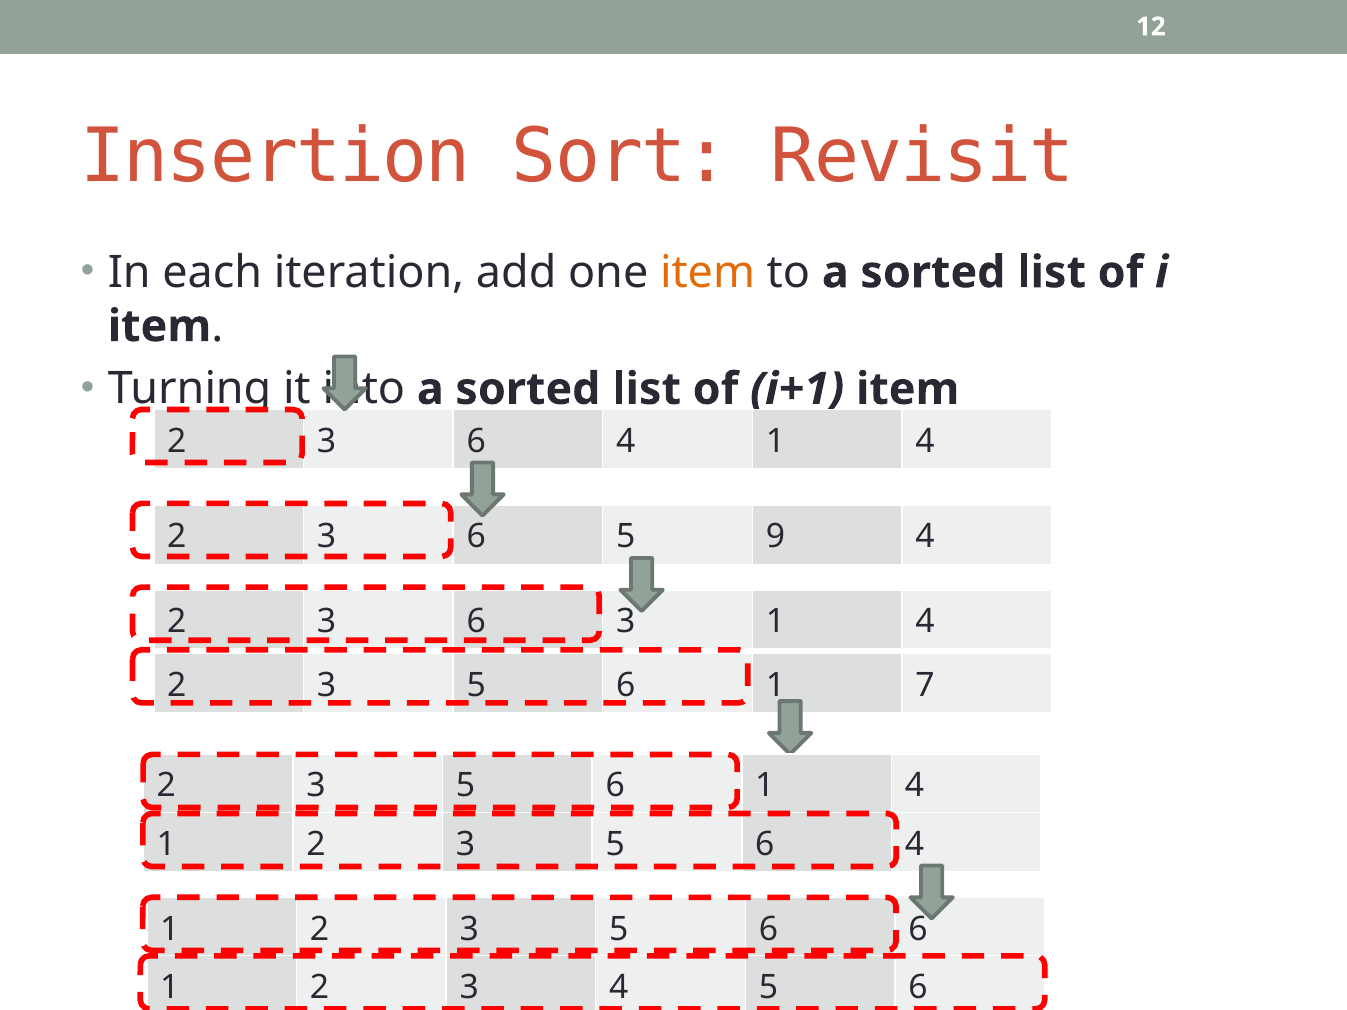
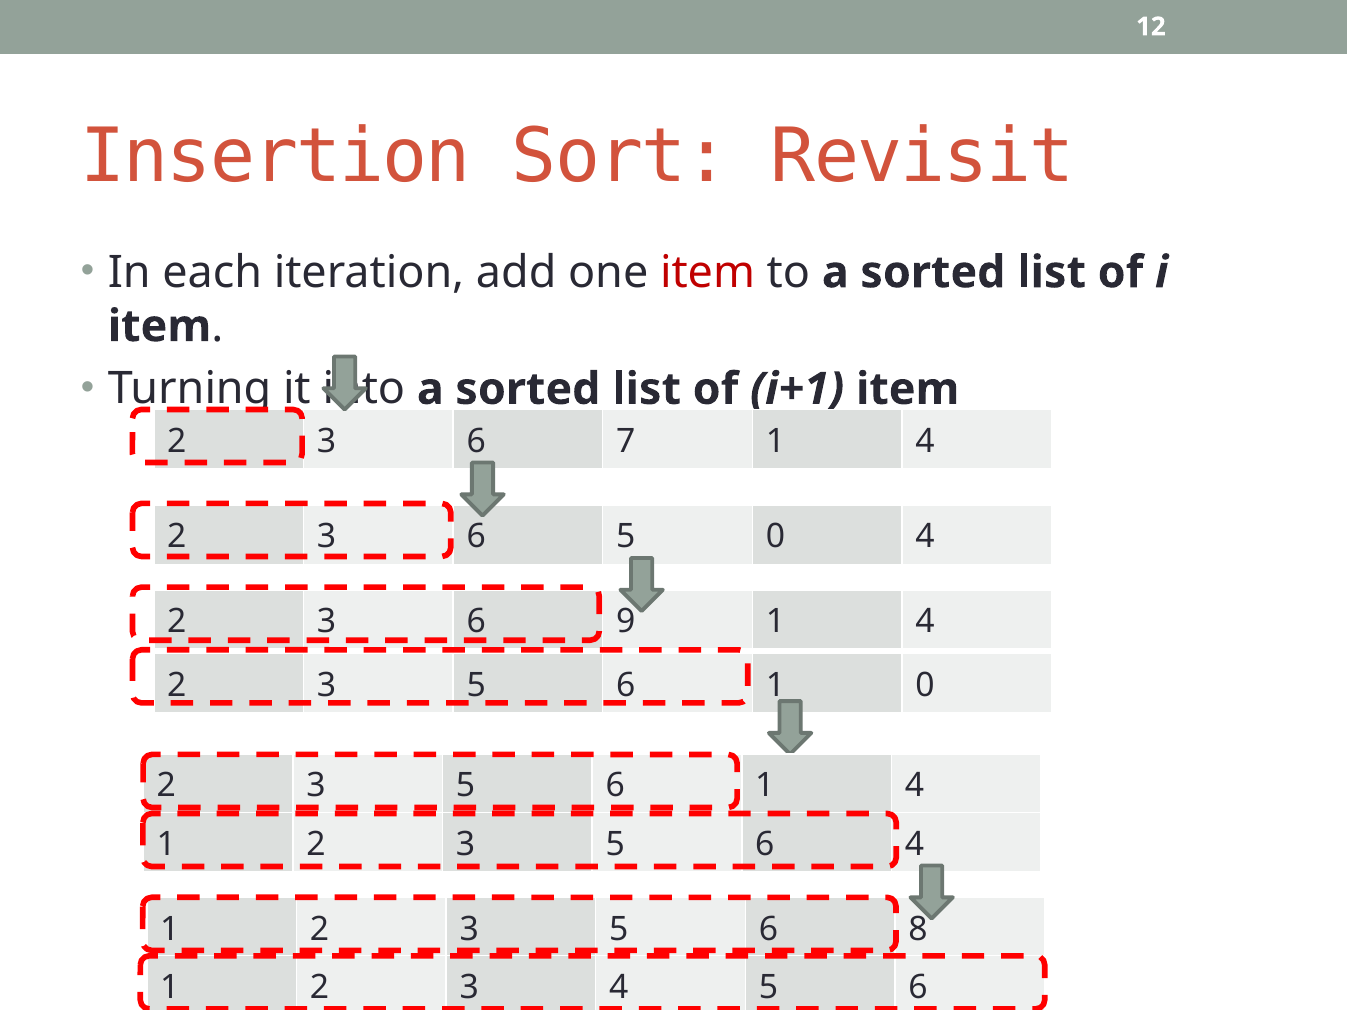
item colour: orange -> red (708, 273)
3 6 4: 4 -> 7 (626, 441)
5 9: 9 -> 0 (775, 537)
3: 3 -> 9 (626, 622)
7: 7 -> 0 (925, 685)
6: 6 -> 8 (918, 929)
